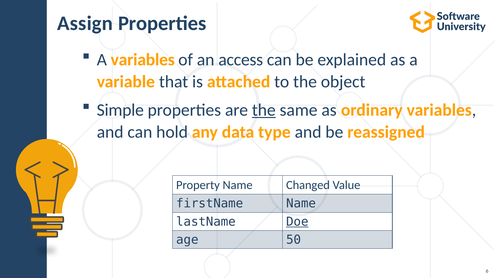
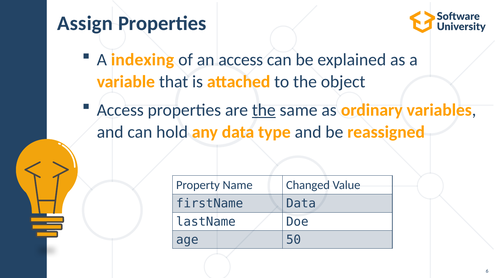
A variables: variables -> indexing (143, 60)
Simple: Simple -> Access (120, 110)
firstName Name: Name -> Data (301, 204)
Doe underline: present -> none (297, 222)
